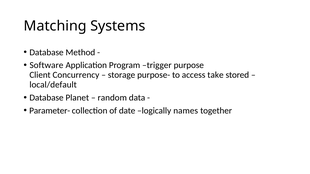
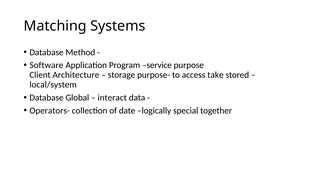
trigger: trigger -> service (157, 65)
Concurrency: Concurrency -> Architecture (76, 75)
local/default: local/default -> local/system (53, 85)
Planet: Planet -> Global (77, 98)
random: random -> interact (112, 98)
Parameter-: Parameter- -> Operators- (50, 111)
names: names -> special (186, 111)
